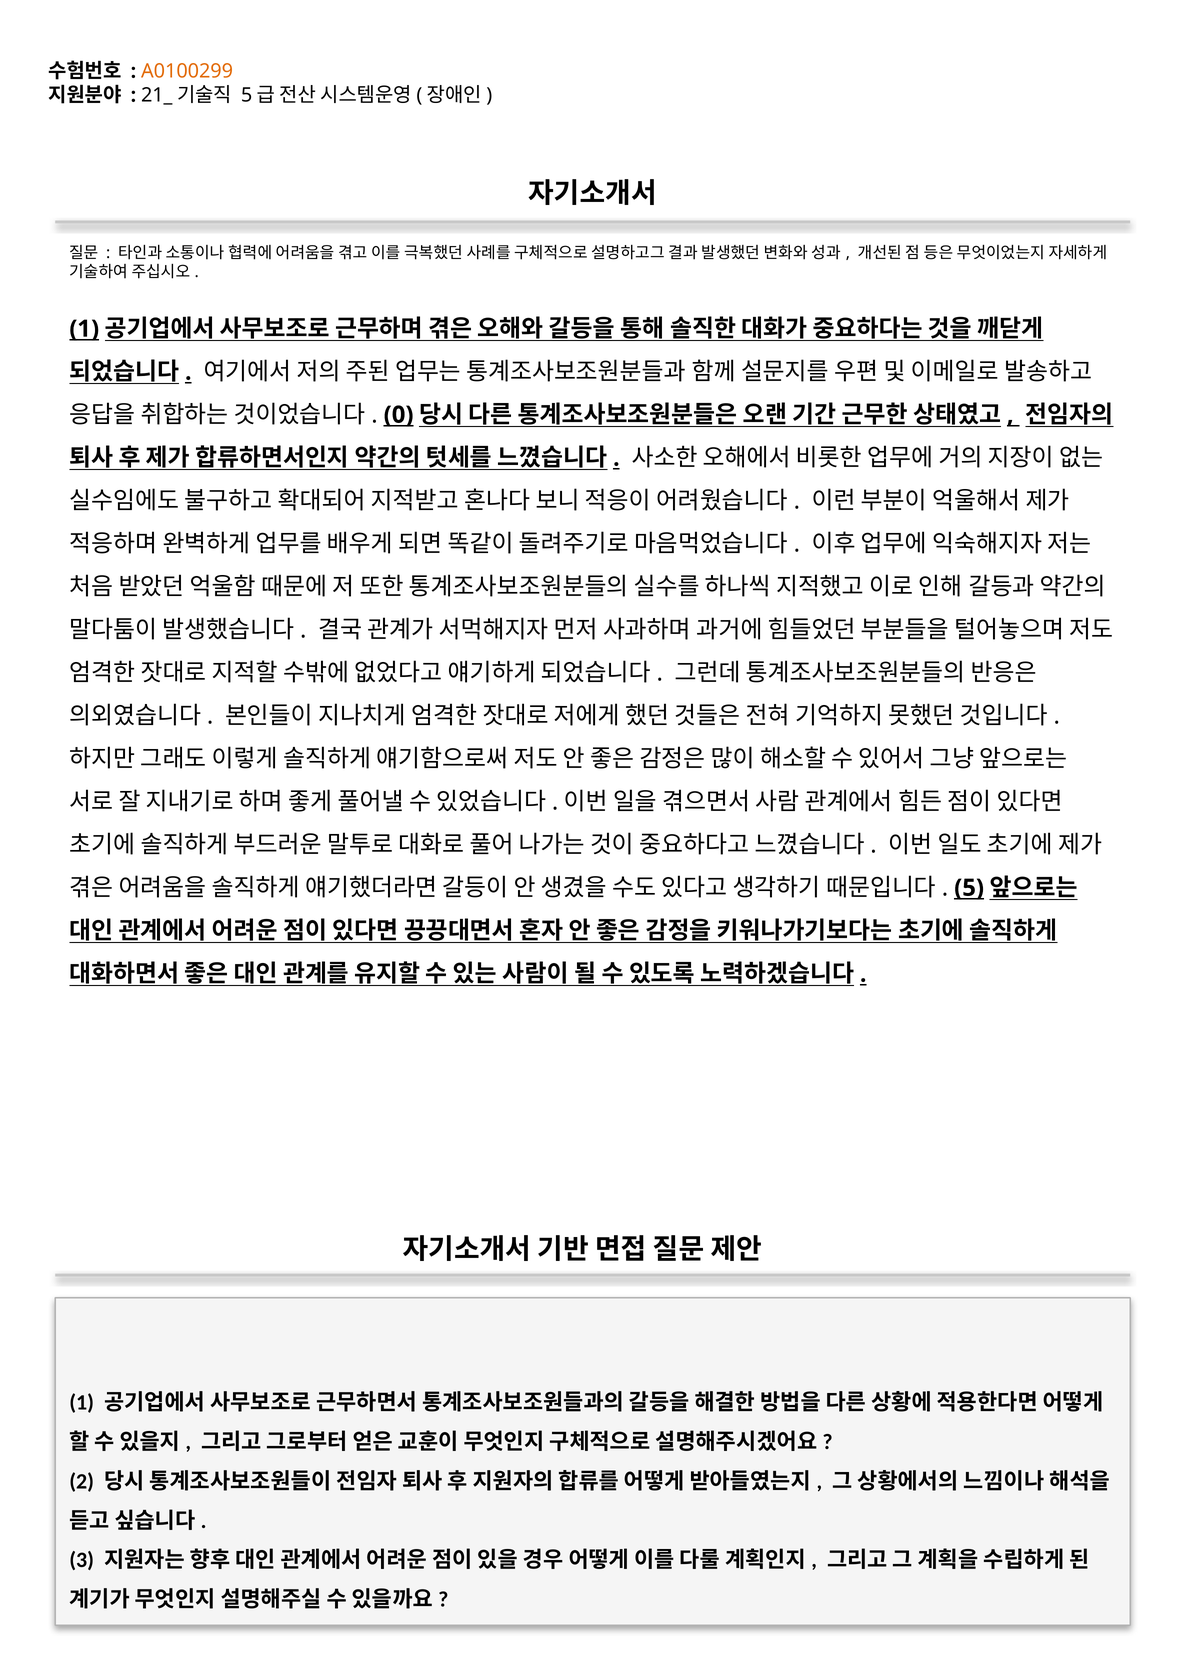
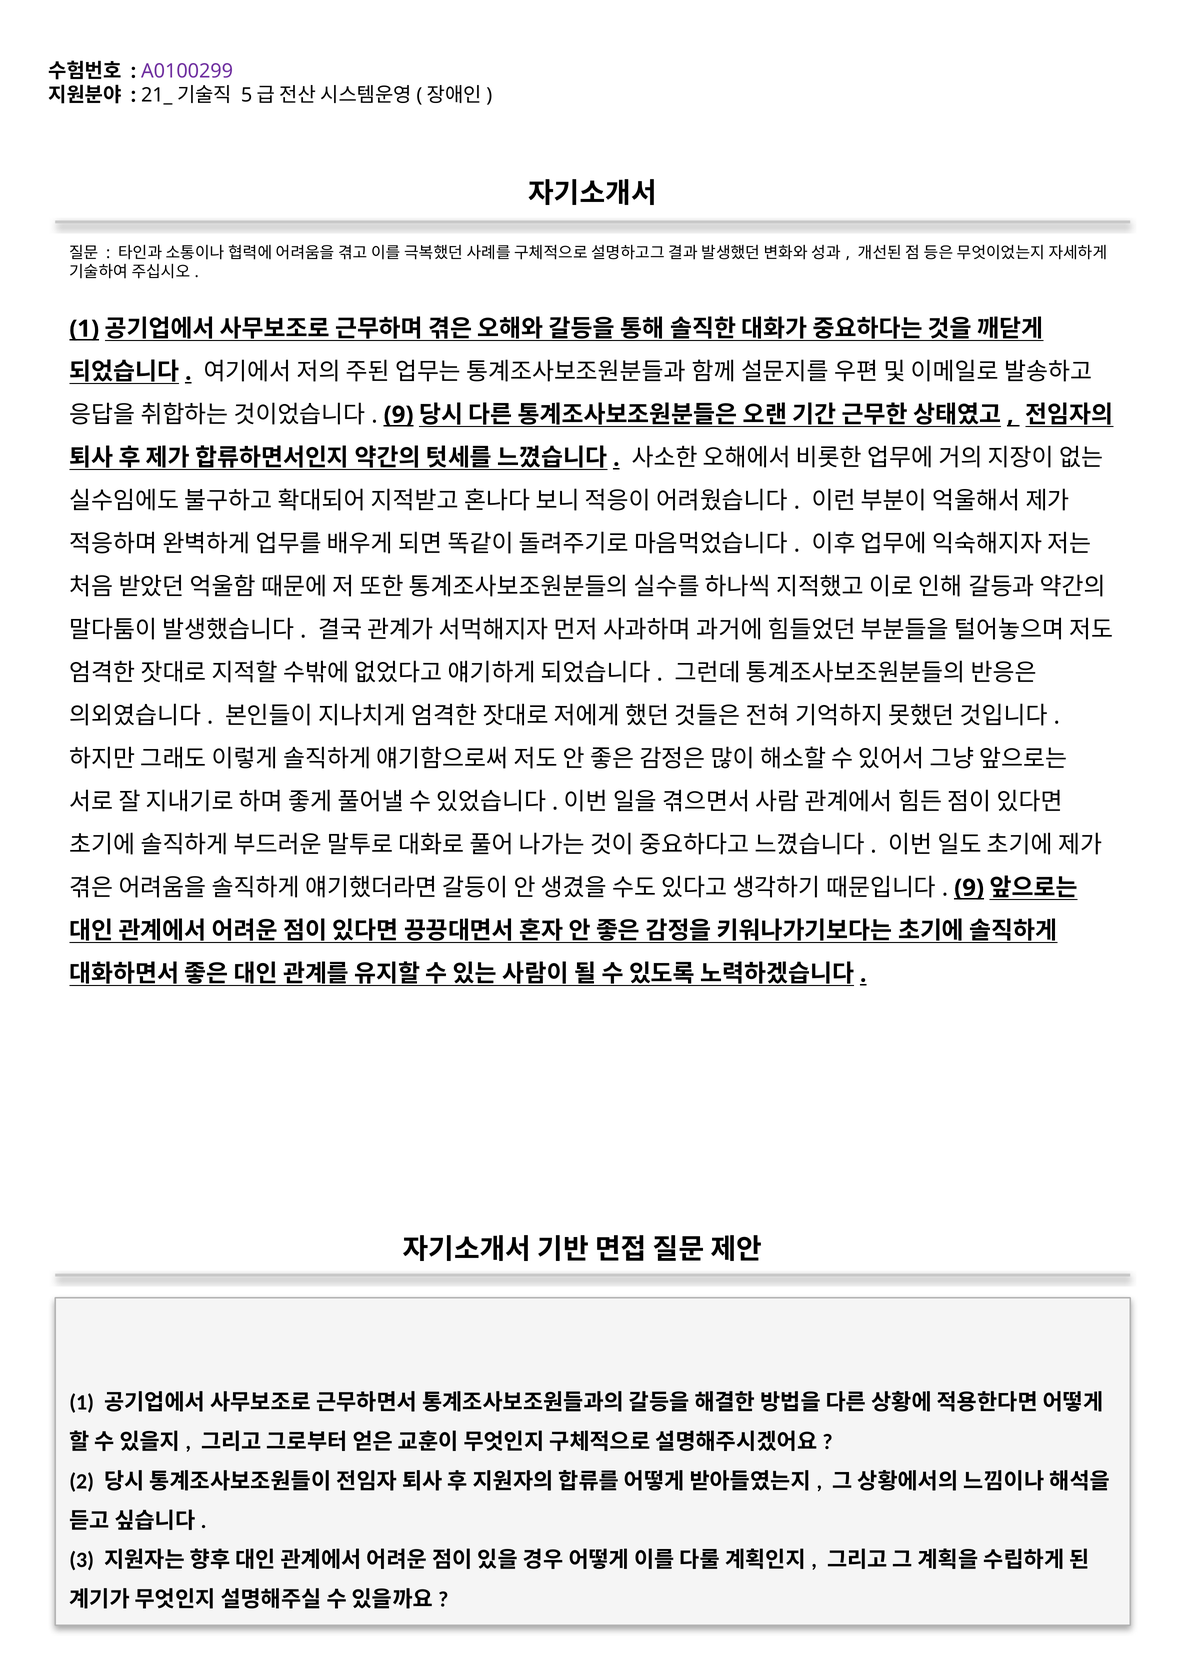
A0100299 colour: orange -> purple (187, 71)
0: 0 -> 9 (399, 415)
5: 5 -> 9 (969, 888)
